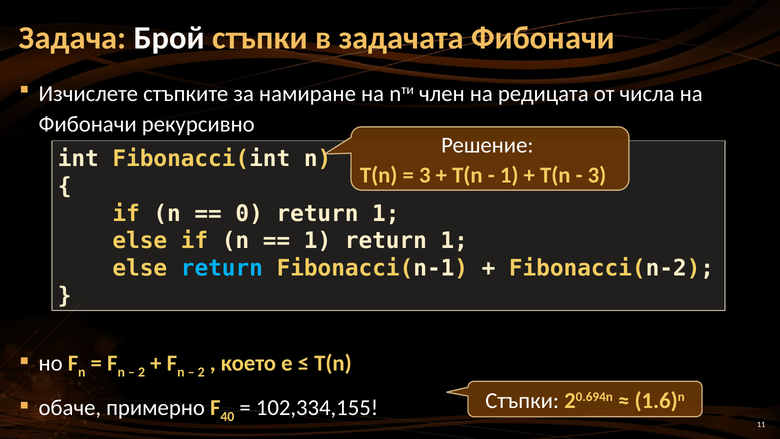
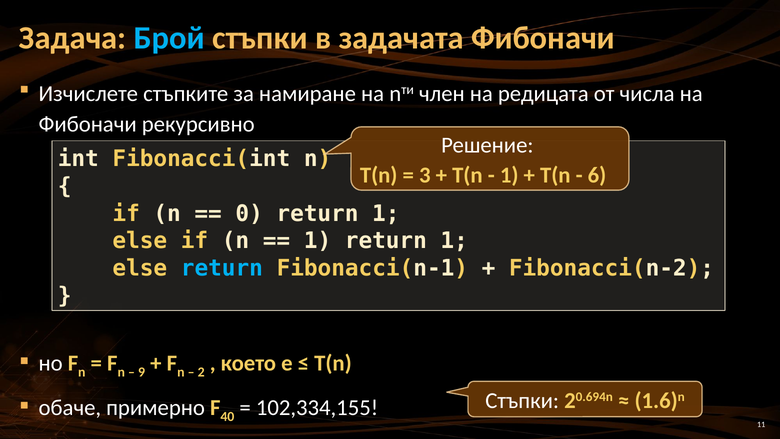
Брой colour: white -> light blue (169, 38)
3: 3 -> 6 (597, 175)
2: 2 -> 9 (142, 372)
